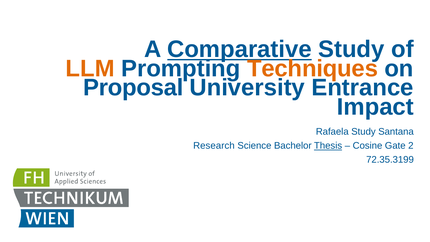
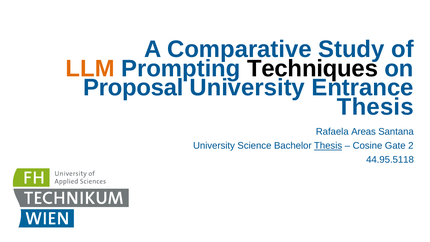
Comparative underline: present -> none (239, 49)
Techniques colour: orange -> black (313, 68)
Impact: Impact -> Thesis (375, 107)
Rafaela Study: Study -> Areas (364, 132)
Research: Research -> University (214, 146)
72.35.3199: 72.35.3199 -> 44.95.5118 (390, 160)
